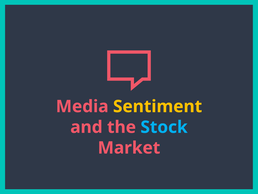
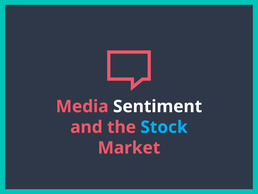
Sentiment colour: yellow -> white (158, 106)
